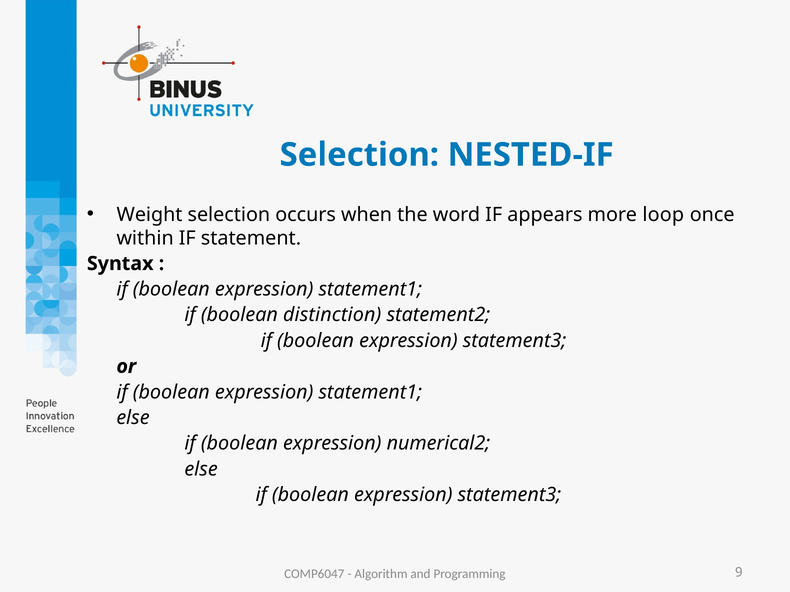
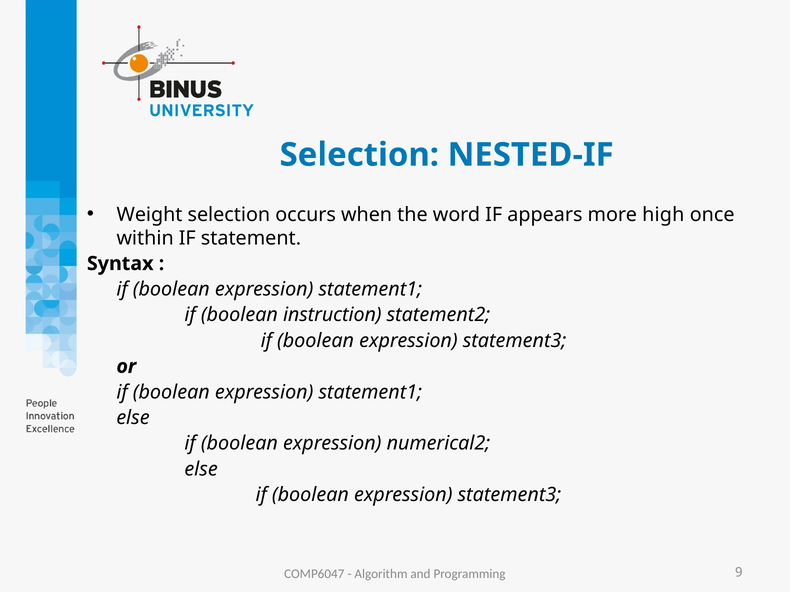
loop: loop -> high (663, 215)
distinction: distinction -> instruction (332, 315)
